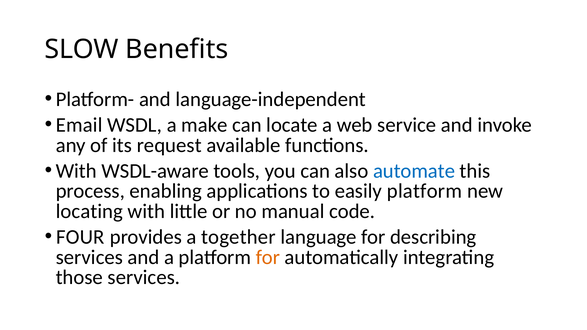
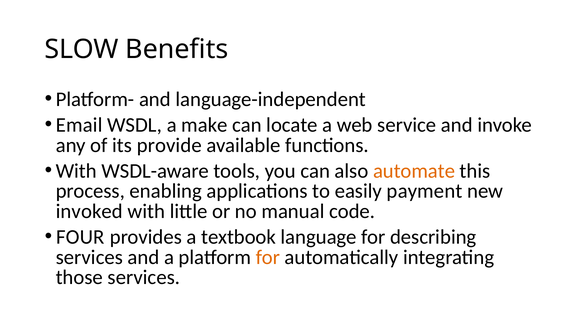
request: request -> provide (169, 145)
automate colour: blue -> orange (414, 171)
easily platform: platform -> payment (424, 191)
locating: locating -> invoked (89, 211)
together: together -> textbook (239, 237)
